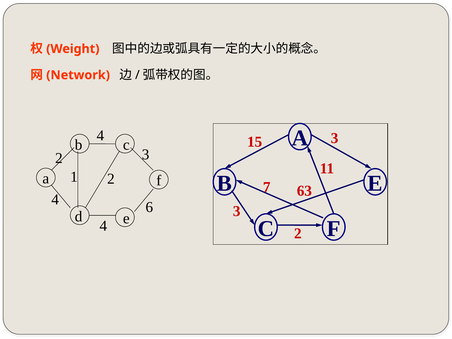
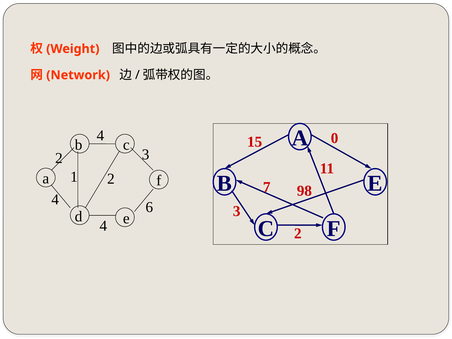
15 3: 3 -> 0 (335, 138)
63: 63 -> 98 (304, 191)
